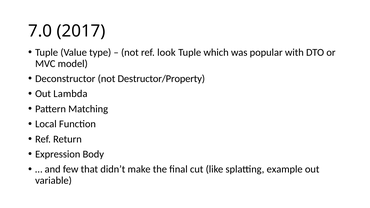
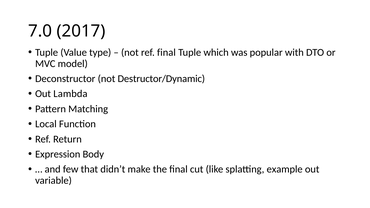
ref look: look -> final (166, 52)
Destructor/Property: Destructor/Property -> Destructor/Dynamic (161, 79)
